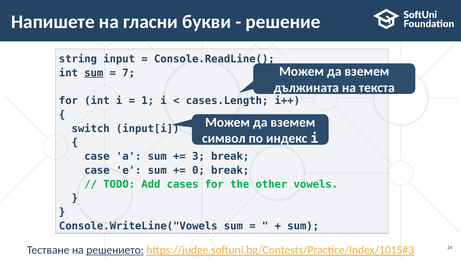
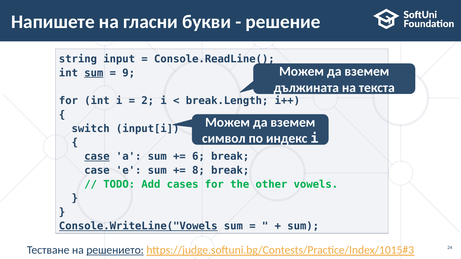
7: 7 -> 9 (129, 73)
1: 1 -> 2 (148, 101)
cases.Length: cases.Length -> break.Length (227, 101)
case underline: none -> present (97, 157)
3: 3 -> 6 (198, 157)
0: 0 -> 8 (198, 171)
Console.WriteLine("Vowels underline: none -> present (138, 226)
